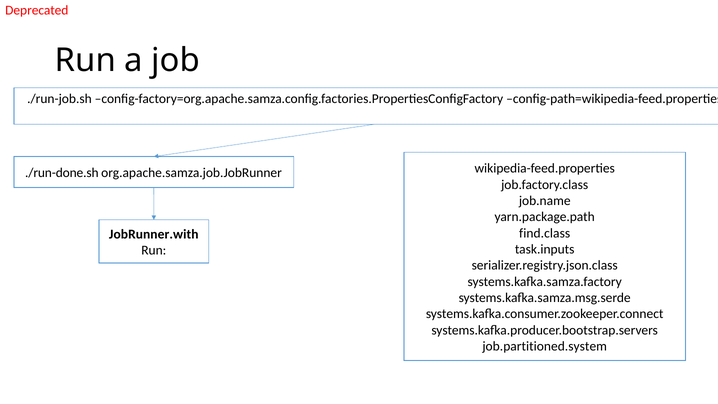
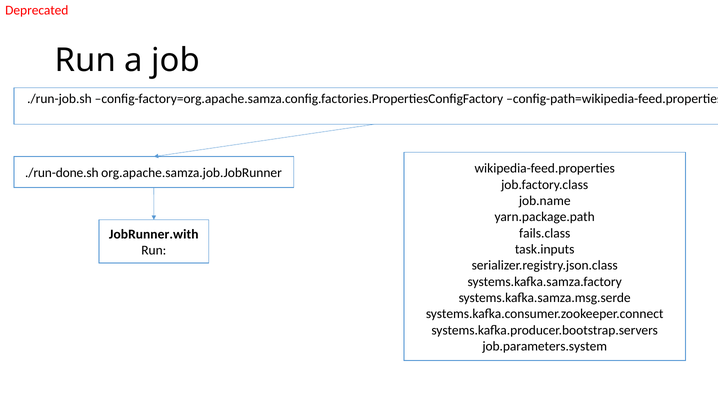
find.class: find.class -> fails.class (545, 233)
job.partitioned.system: job.partitioned.system -> job.parameters.system (545, 346)
